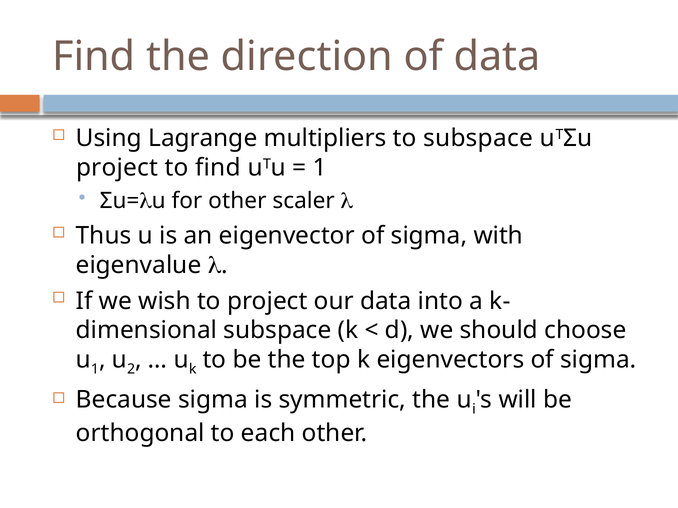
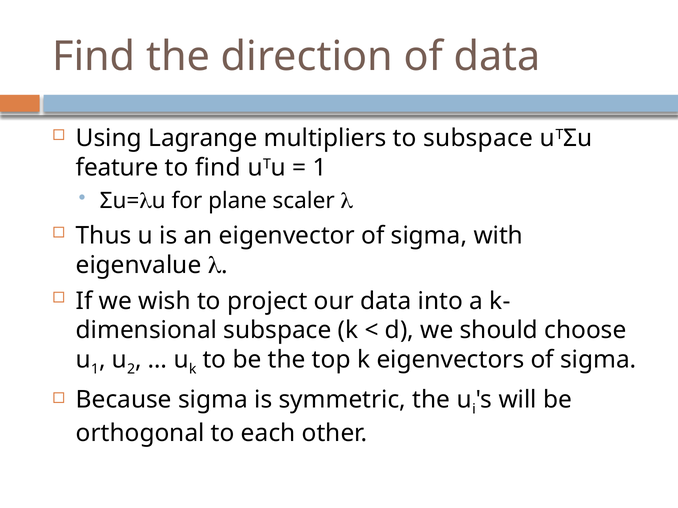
project: project -> feature (117, 168)
for other: other -> plane (237, 201)
